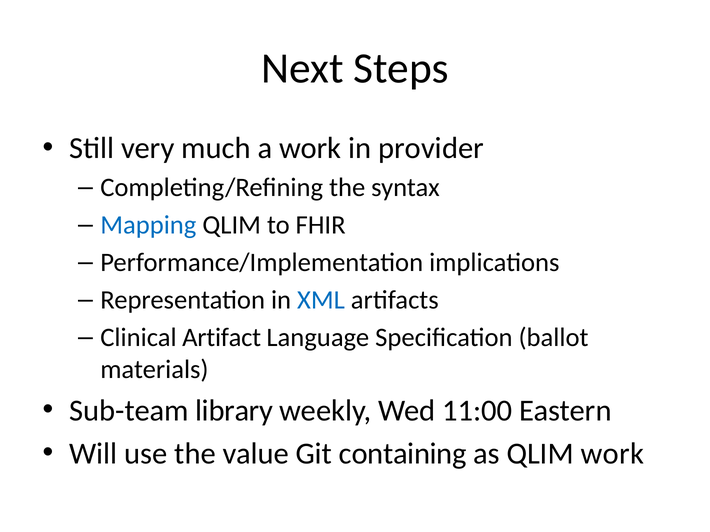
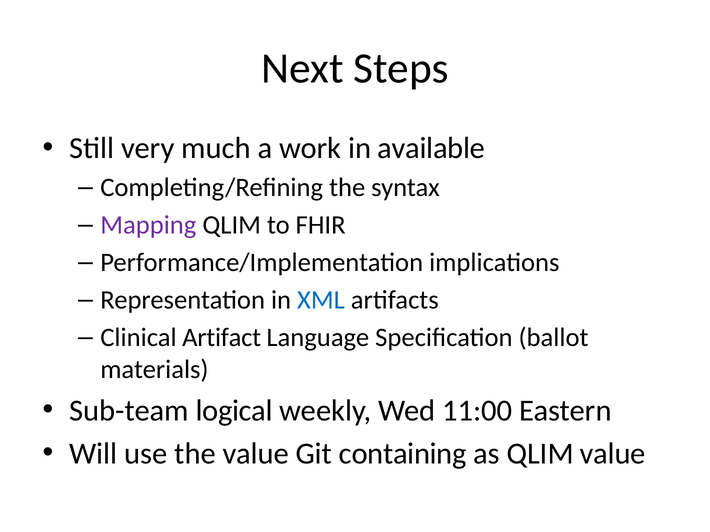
provider: provider -> available (431, 148)
Mapping colour: blue -> purple (148, 225)
library: library -> logical (234, 411)
QLIM work: work -> value (613, 454)
